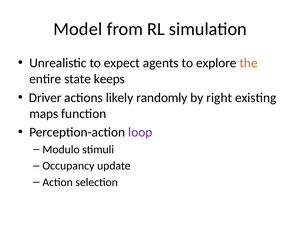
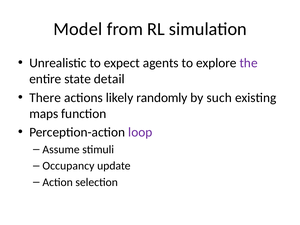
the colour: orange -> purple (249, 63)
keeps: keeps -> detail (109, 79)
Driver: Driver -> There (45, 98)
right: right -> such (219, 98)
Modulo: Modulo -> Assume (61, 150)
